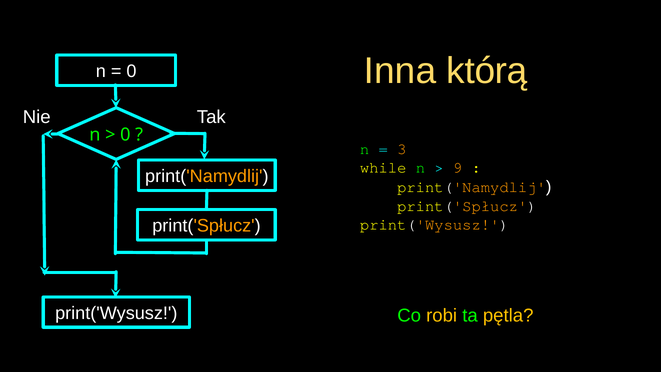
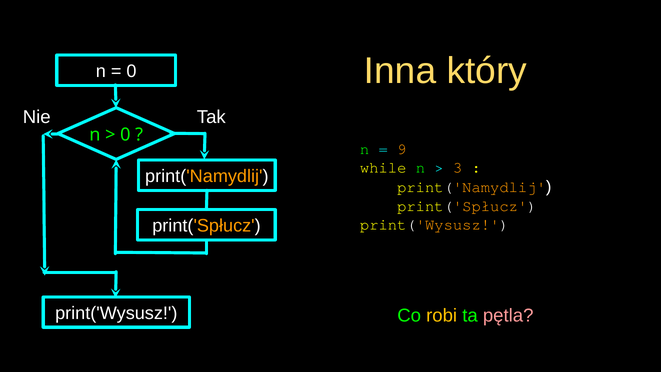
którą: którą -> który (487, 71)
3: 3 -> 9 (402, 149)
9: 9 -> 3 (458, 168)
pętla colour: yellow -> pink (508, 315)
